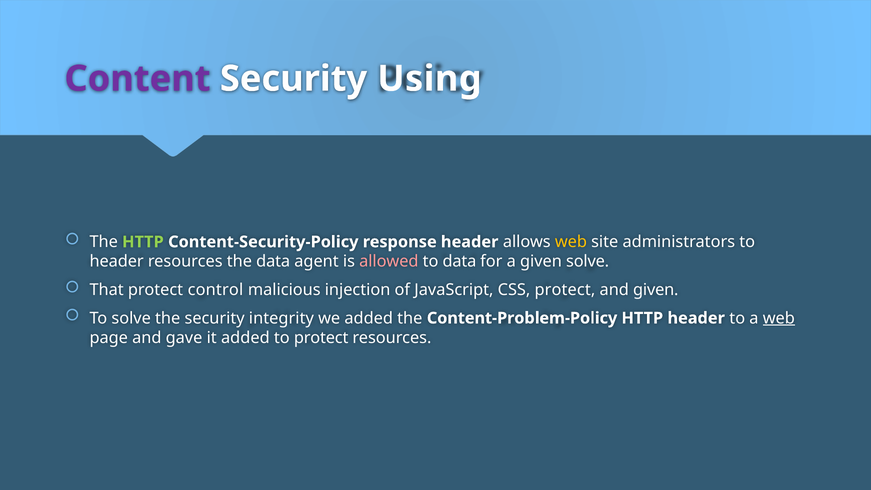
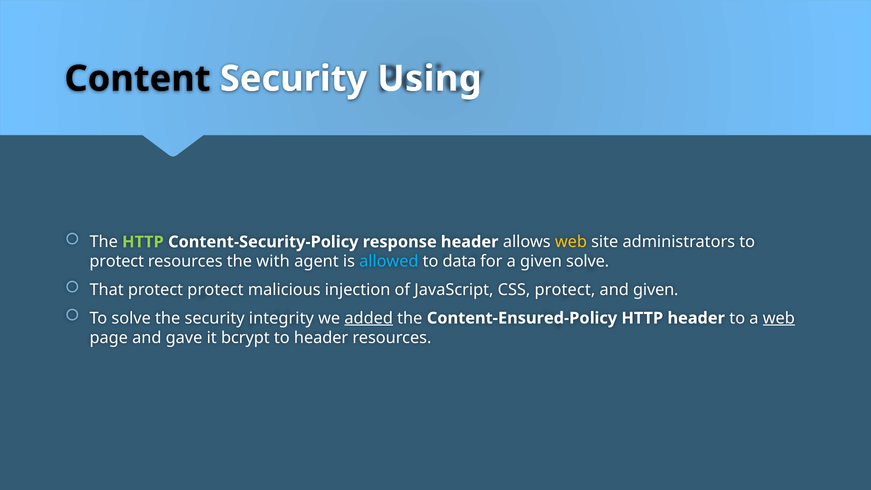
Content colour: purple -> black (137, 79)
header: header -> protect (117, 261)
the data: data -> with (273, 261)
allowed colour: pink -> light blue (389, 261)
protect control: control -> protect (215, 290)
added underline: none -> present (369, 318)
Content-Problem-Policy: Content-Problem-Policy -> Content-Ensured-Policy (522, 318)
it added: added -> bcrypt (245, 338)
to protect: protect -> header (321, 338)
